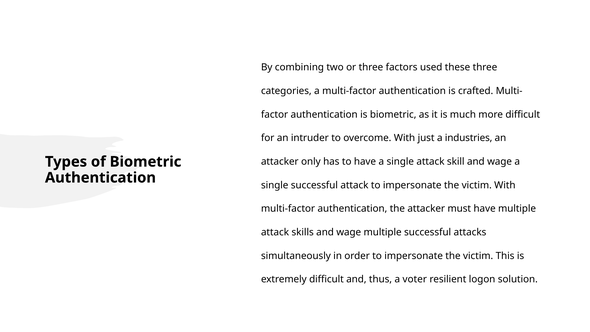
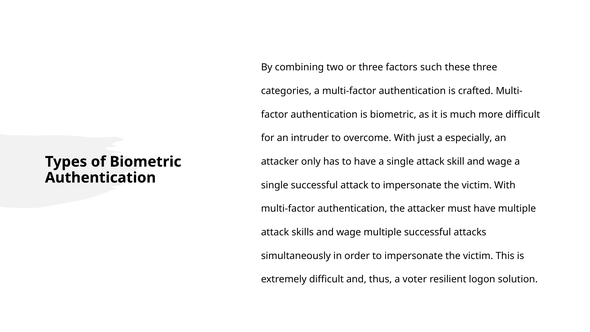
used: used -> such (431, 67)
industries: industries -> especially (469, 138)
